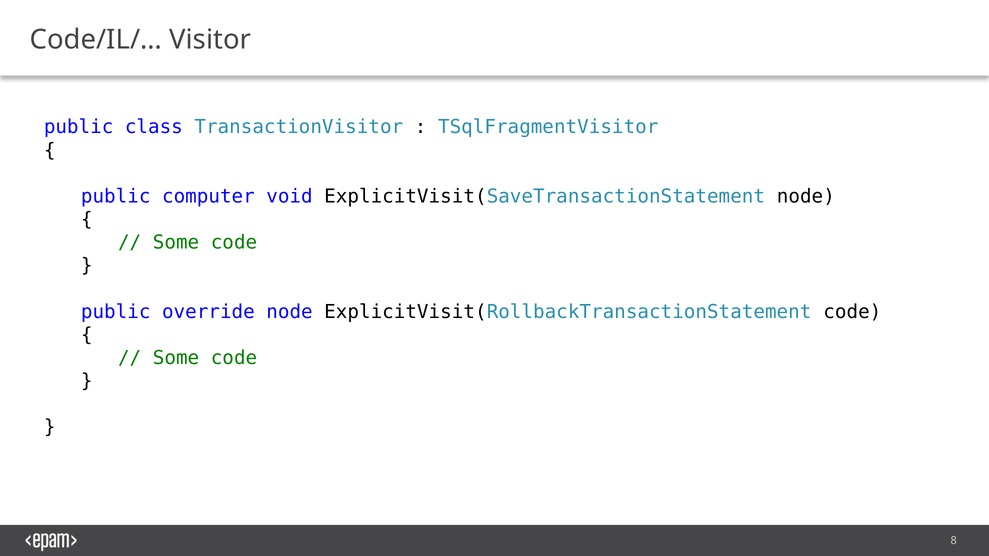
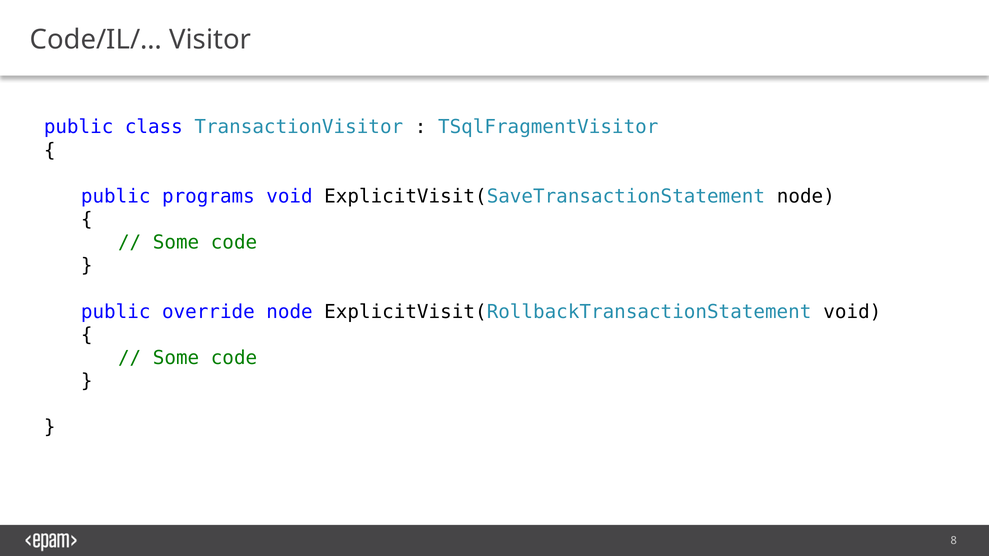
computer: computer -> programs (208, 196)
ExplicitVisit(RollbackTransactionStatement code: code -> void (852, 312)
